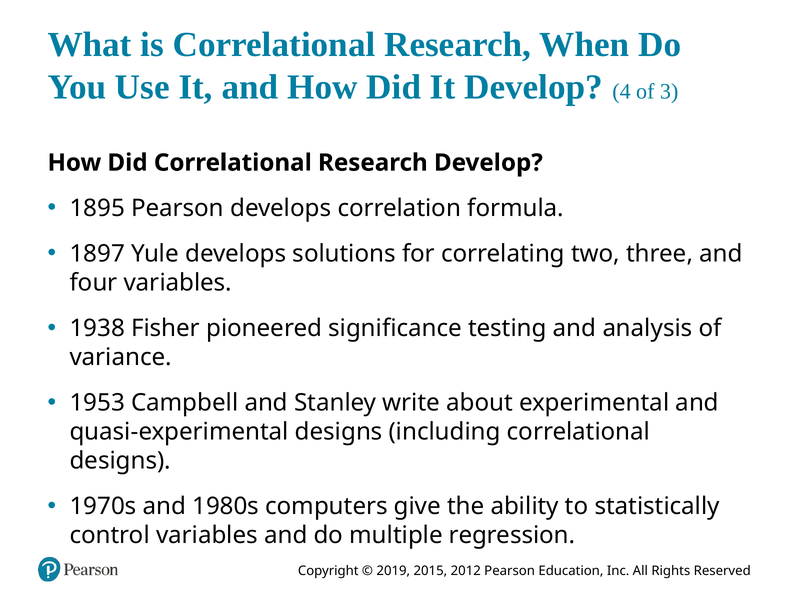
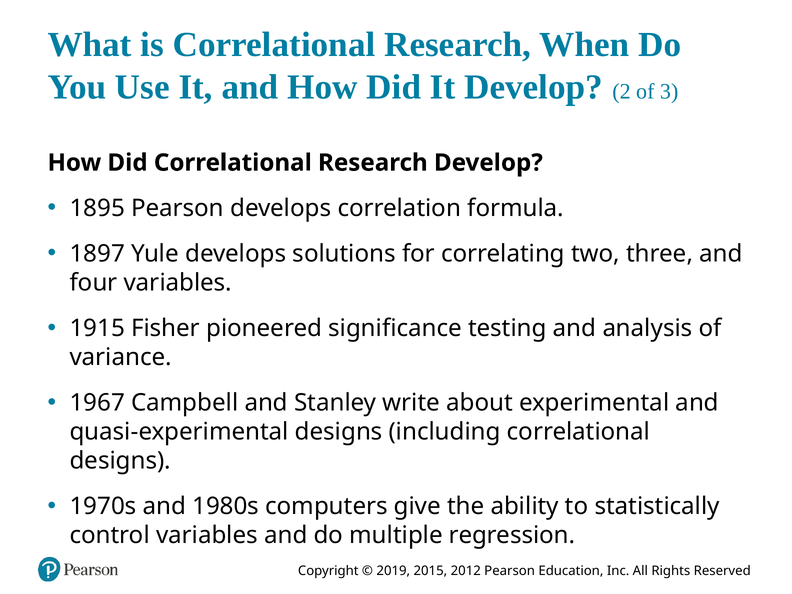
4: 4 -> 2 (621, 91)
1938: 1938 -> 1915 (97, 328)
1953: 1953 -> 1967 (97, 403)
